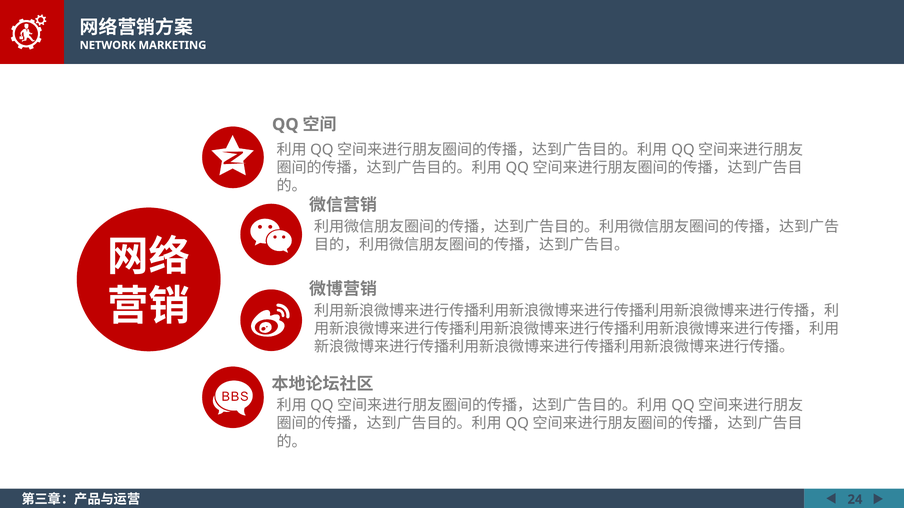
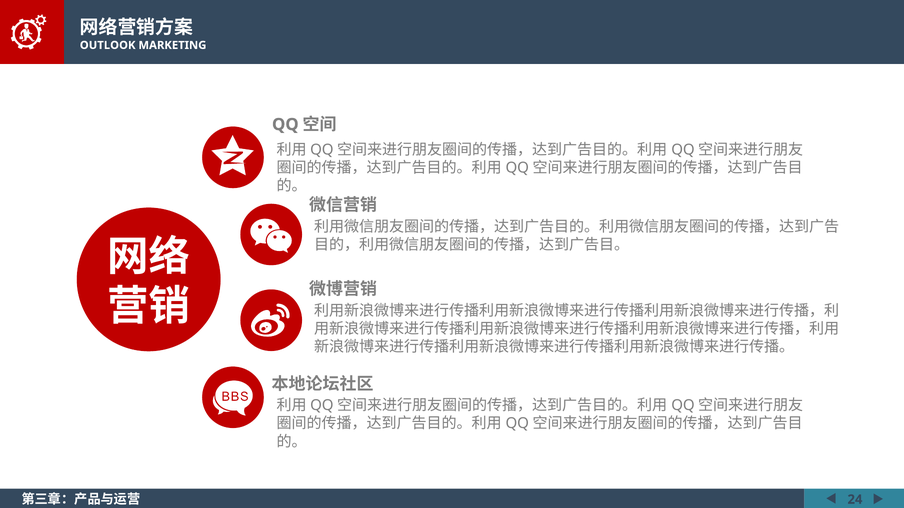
NETWORK: NETWORK -> OUTLOOK (108, 45)
